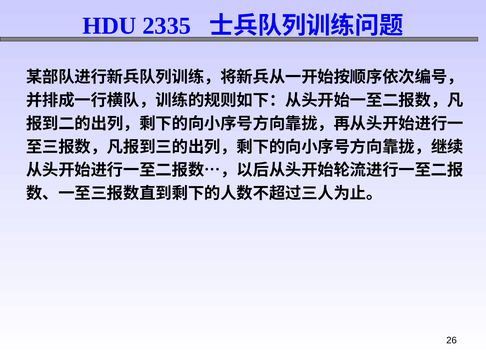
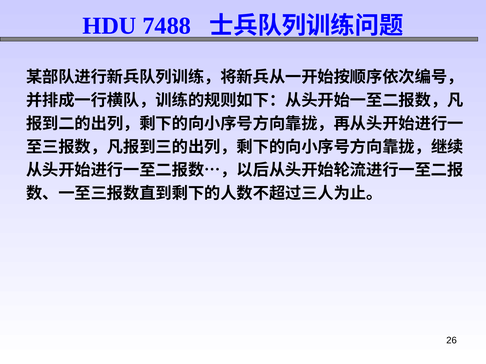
2335: 2335 -> 7488 (167, 26)
